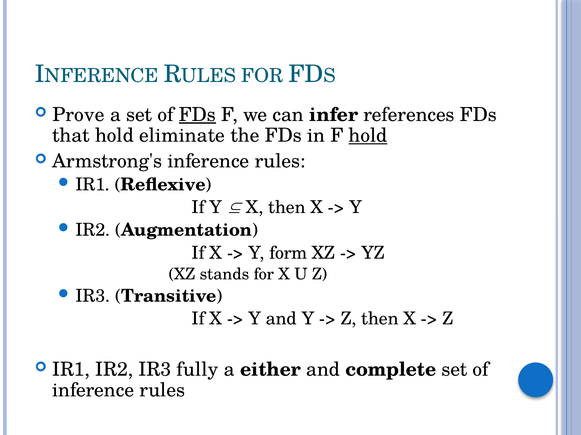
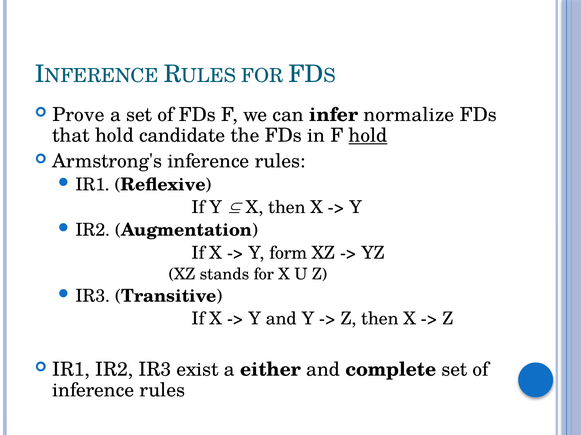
FDs underline: present -> none (197, 115)
references: references -> normalize (409, 115)
eliminate: eliminate -> candidate (182, 136)
fully: fully -> exist (198, 370)
